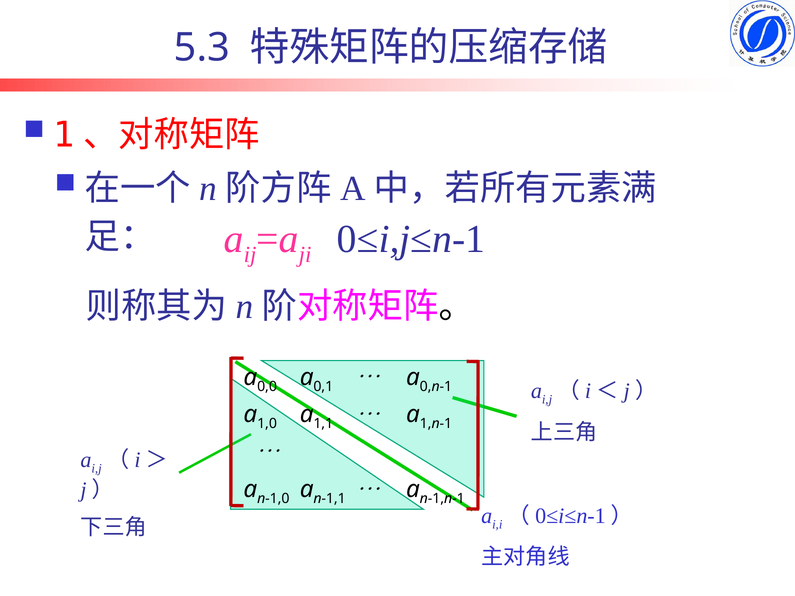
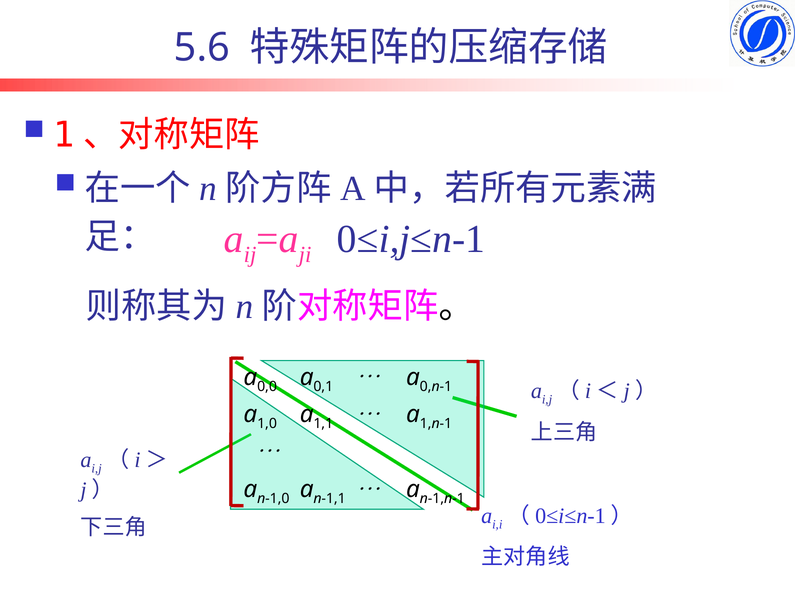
5.3: 5.3 -> 5.6 (202, 48)
